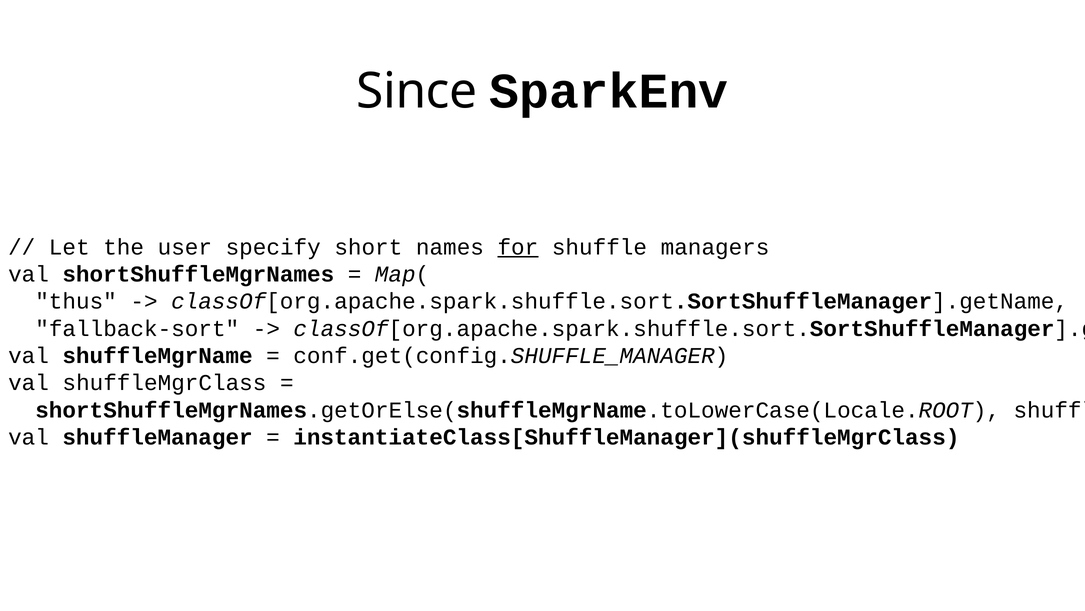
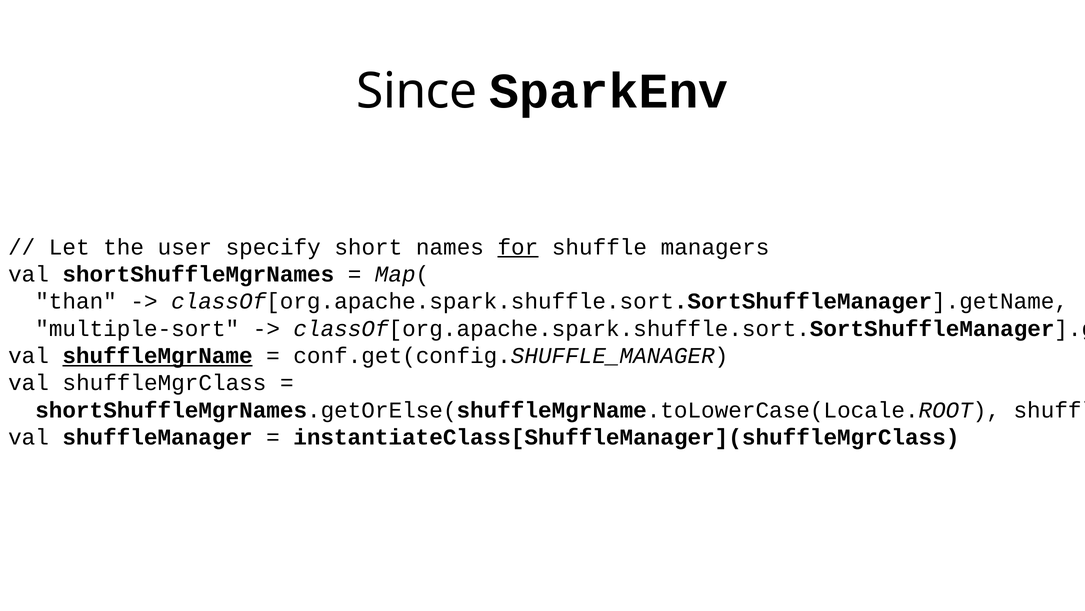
thus: thus -> than (76, 301)
fallback-sort: fallback-sort -> multiple-sort (137, 328)
shuffleMgrName underline: none -> present (158, 355)
